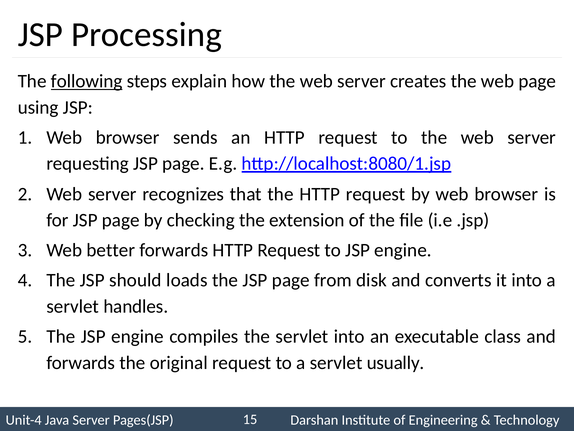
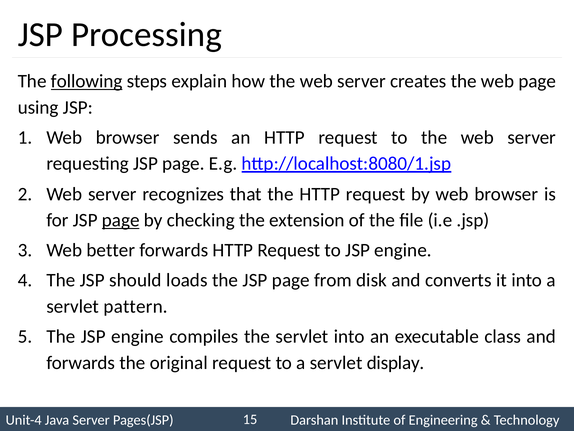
page underline: none -> present (121, 220)
handles: handles -> pattern (136, 306)
usually: usually -> display (395, 362)
